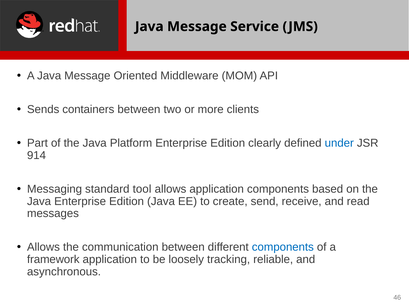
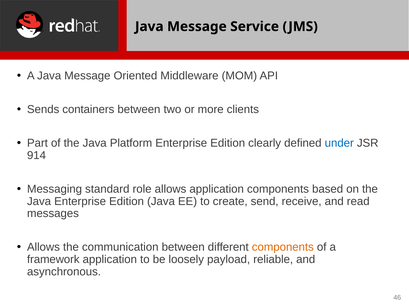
tool: tool -> role (142, 189)
components colour: blue -> orange (283, 247)
tracking: tracking -> payload (229, 259)
